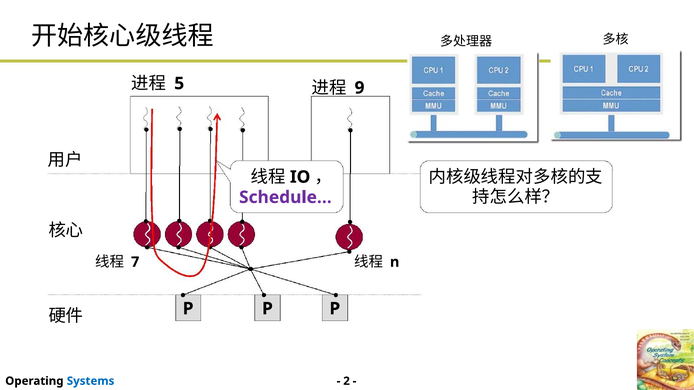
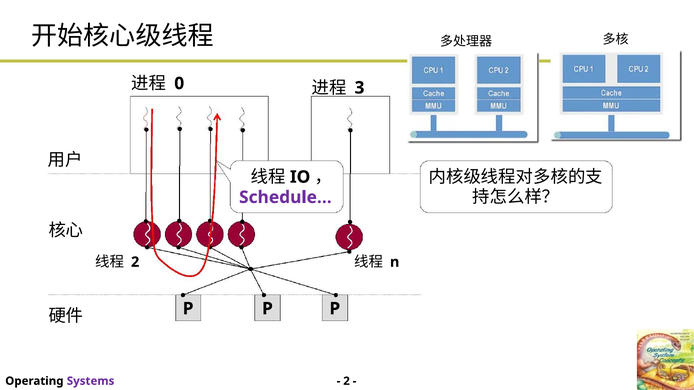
5: 5 -> 0 (179, 84)
9: 9 -> 3 (360, 88)
7: 7 -> 2 (135, 262)
Systems colour: blue -> purple (91, 381)
